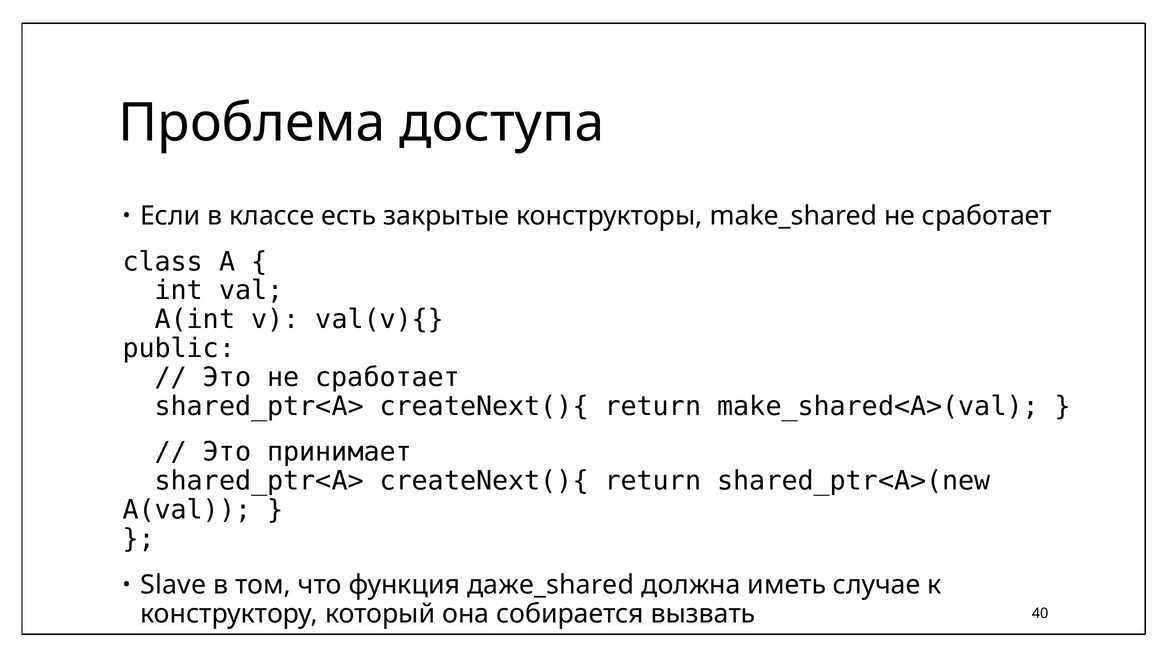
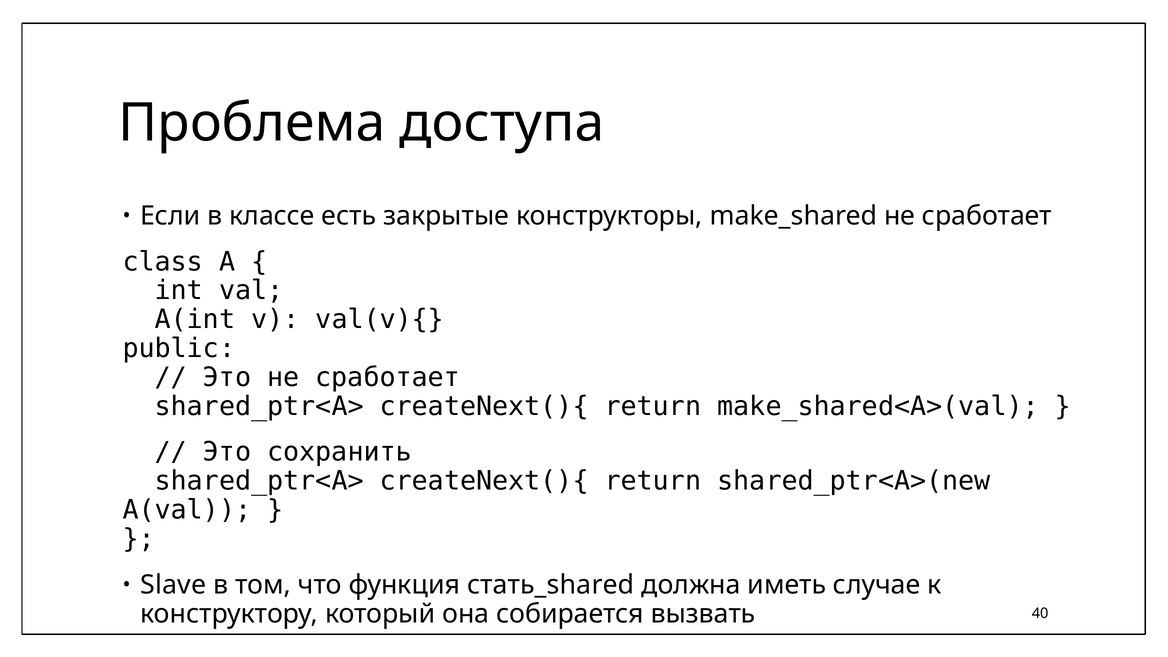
принимает: принимает -> сохранить (340, 452)
даже_shared: даже_shared -> стать_shared (551, 585)
